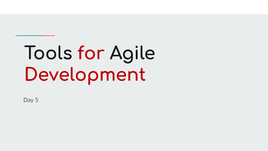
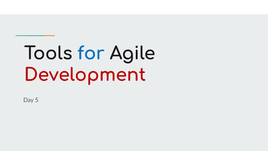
for colour: red -> blue (91, 53)
